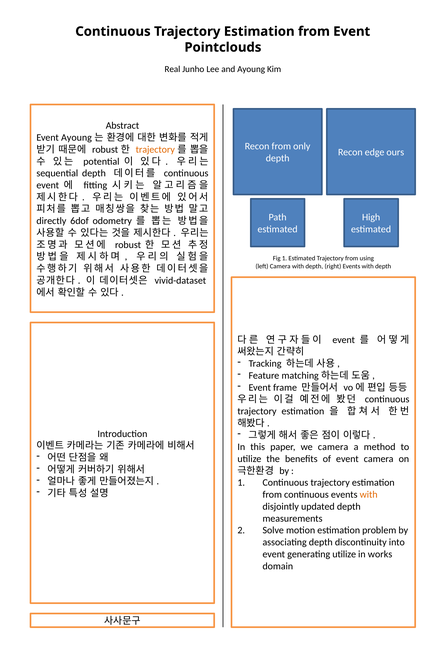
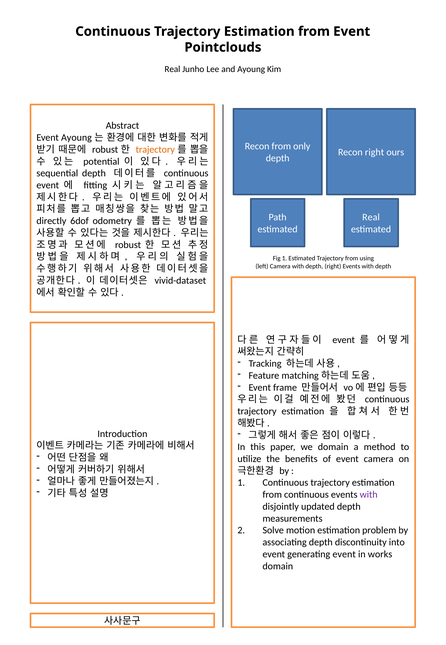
Recon edge: edge -> right (375, 152)
High: High -> Real (371, 217)
we camera: camera -> domain (333, 446)
with colour: orange -> purple (369, 494)
generating utilize: utilize -> event (344, 553)
